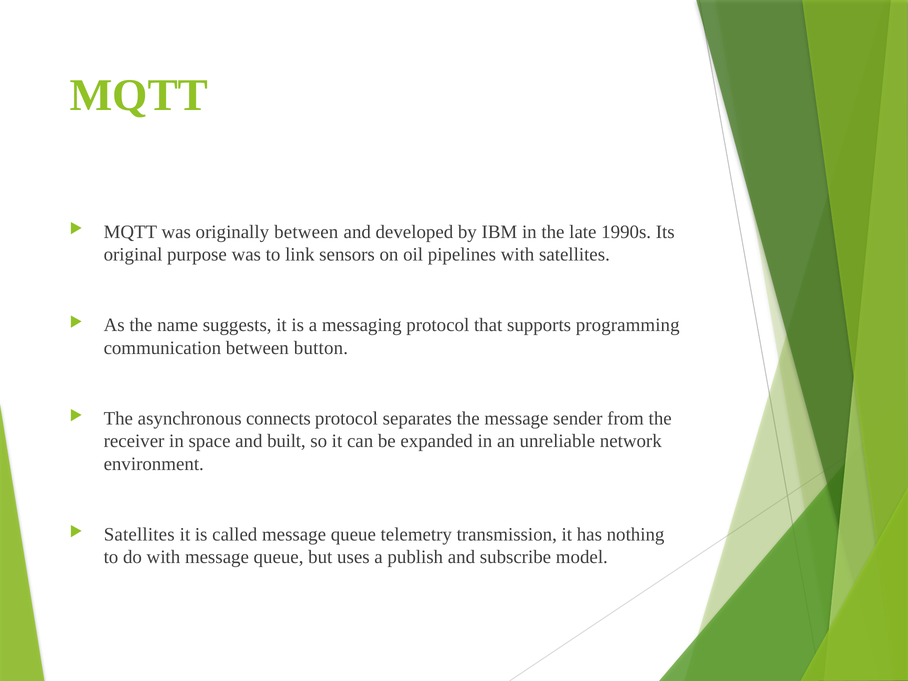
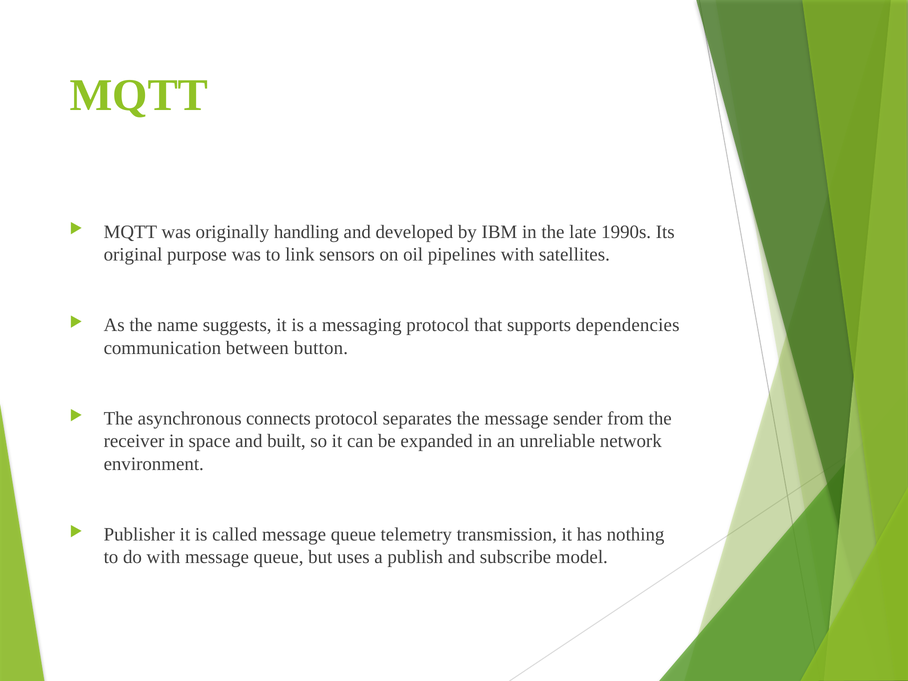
originally between: between -> handling (306, 232)
programming: programming -> dependencies (628, 325)
Satellites: Satellites -> Publisher (139, 534)
